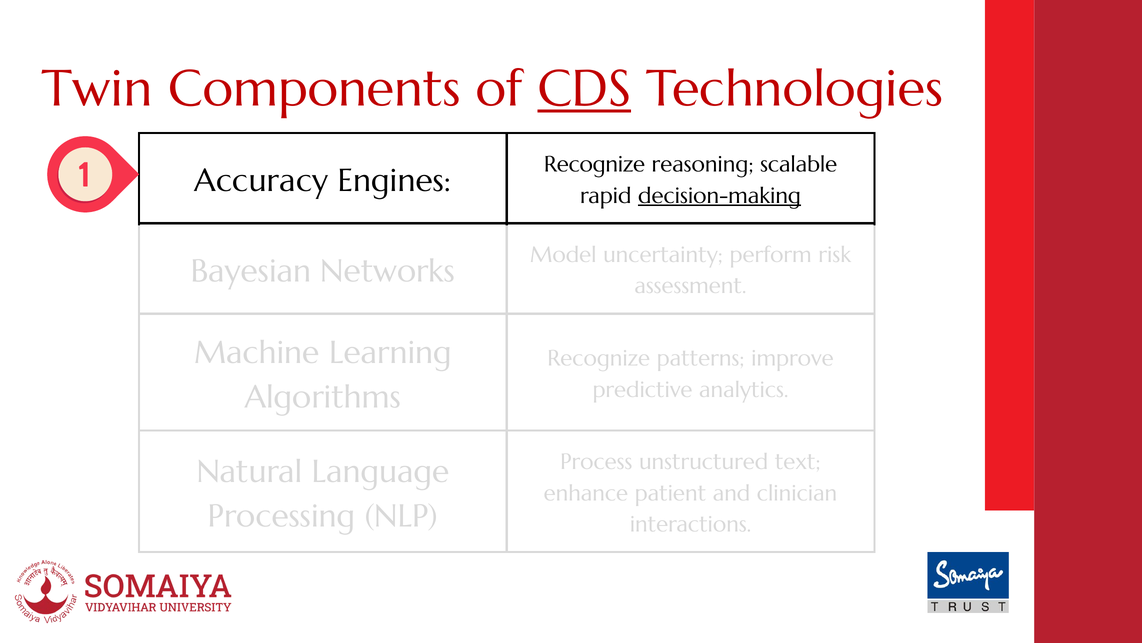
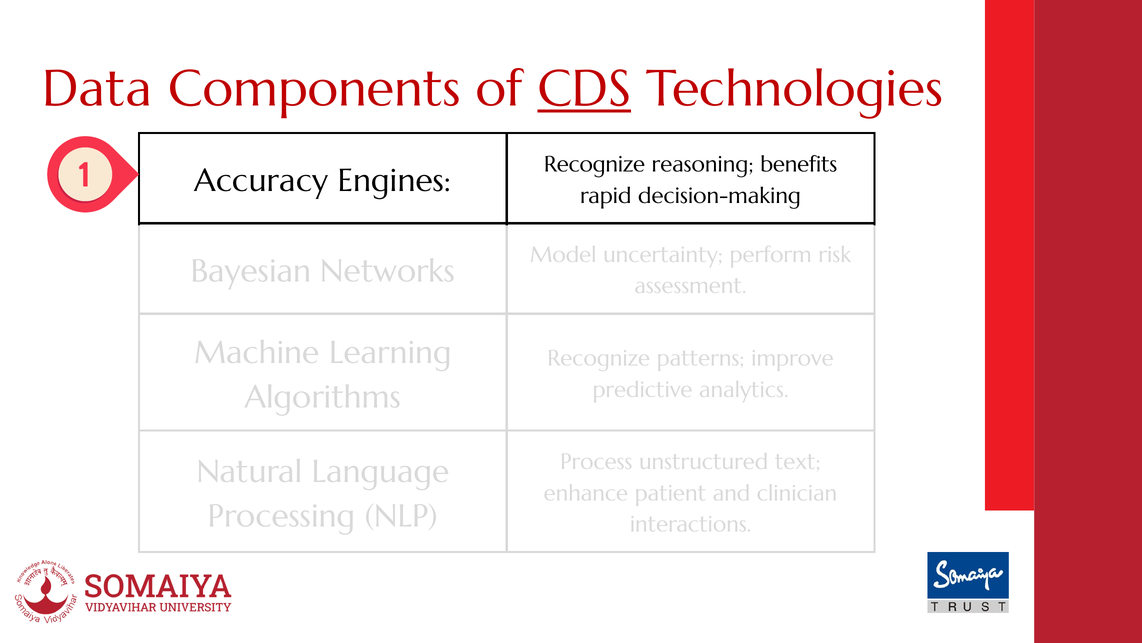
Twin: Twin -> Data (97, 89)
scalable: scalable -> benefits (799, 164)
decision-making underline: present -> none (720, 195)
